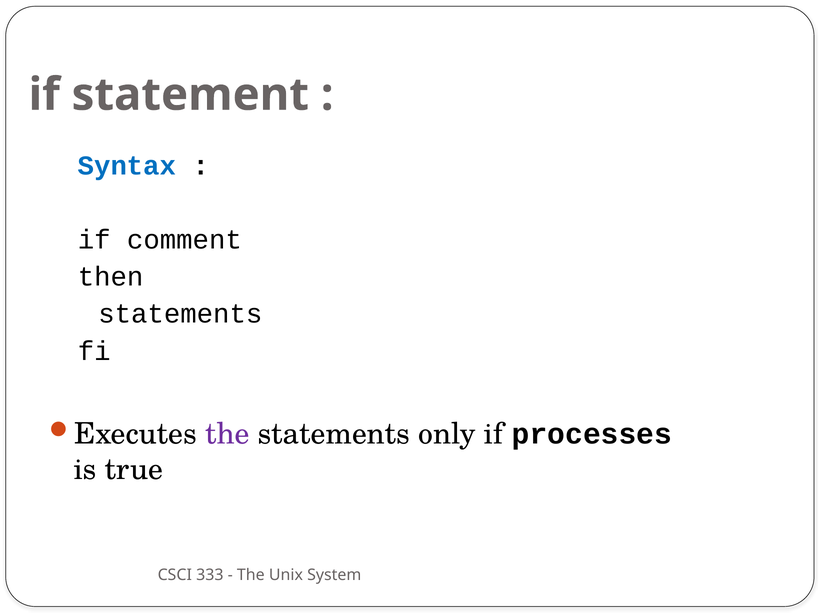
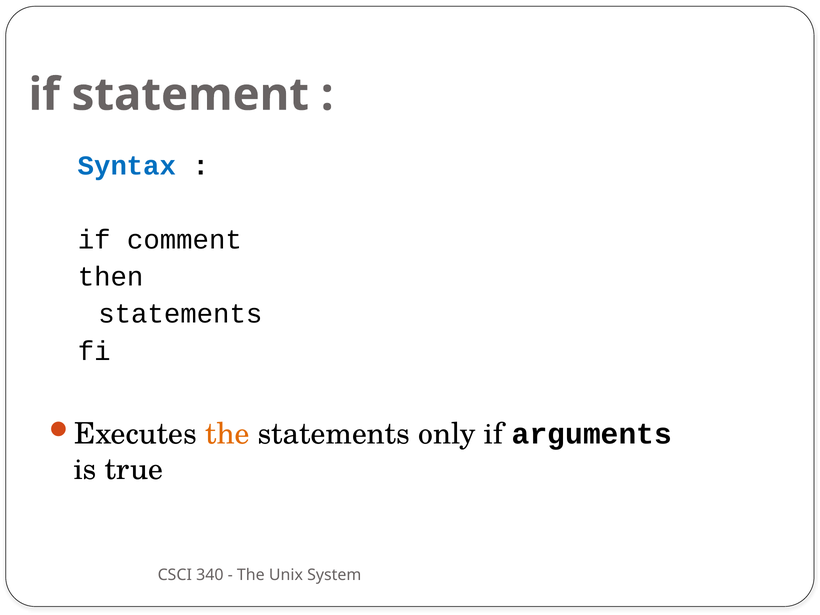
the colour: purple -> orange (227, 434)
processes: processes -> arguments (592, 434)
333: 333 -> 340 (210, 575)
